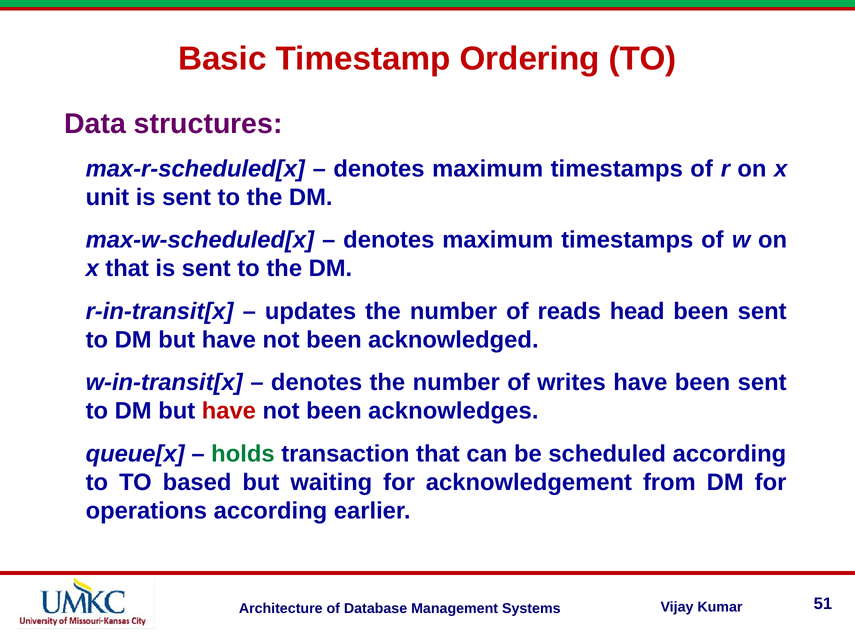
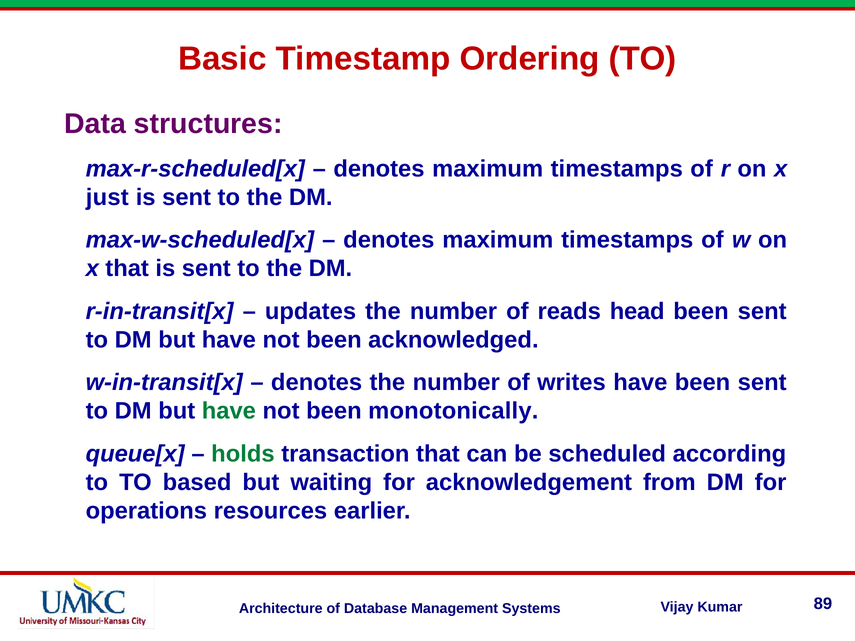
unit: unit -> just (107, 197)
have colour: red -> green (229, 411)
acknowledges: acknowledges -> monotonically (453, 411)
operations according: according -> resources (270, 511)
51: 51 -> 89 (823, 604)
